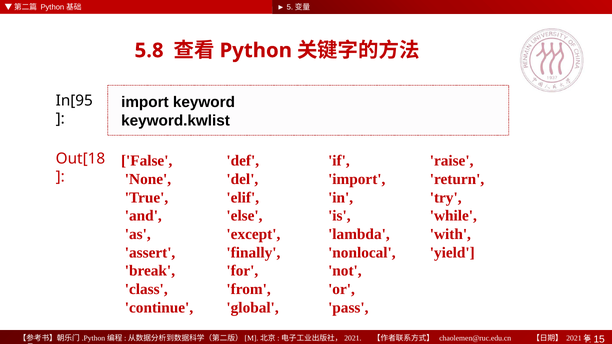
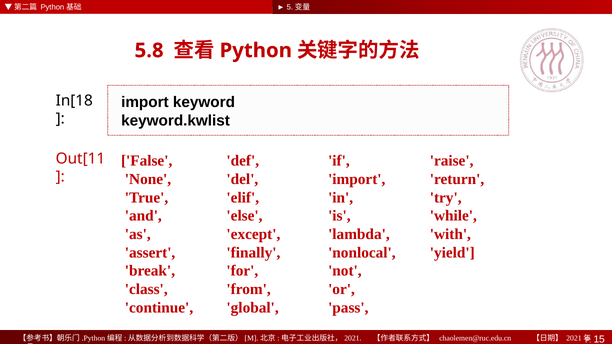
In[95: In[95 -> In[18 (74, 101)
Out[18: Out[18 -> Out[11 (80, 159)
